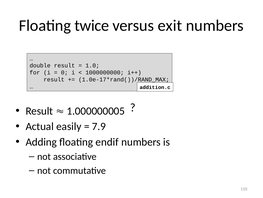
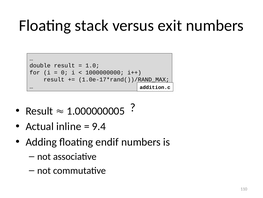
twice: twice -> stack (92, 25)
easily: easily -> inline (69, 126)
7.9: 7.9 -> 9.4 (99, 126)
